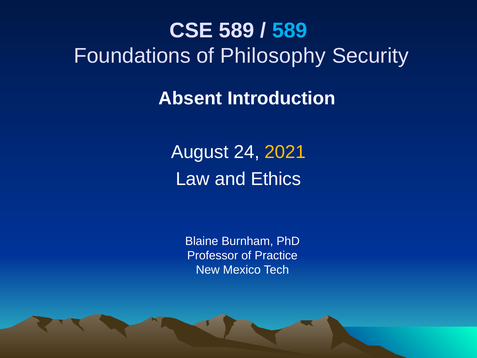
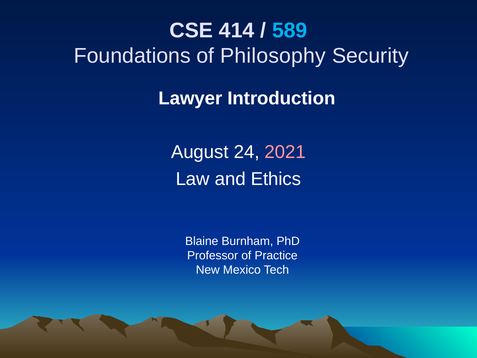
CSE 589: 589 -> 414 (237, 30)
Absent: Absent -> Lawyer (190, 98)
2021 colour: yellow -> pink (285, 152)
